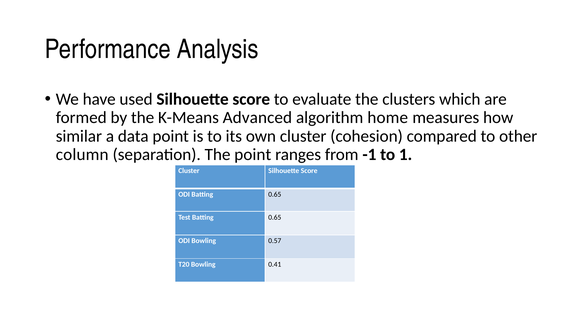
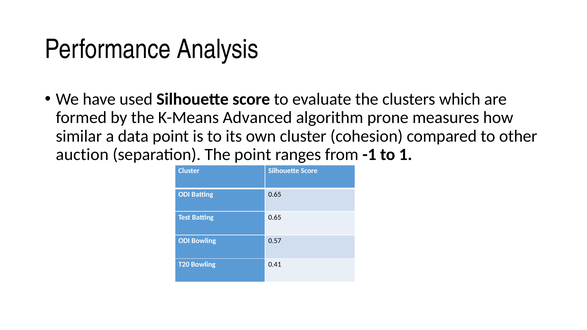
home: home -> prone (388, 118)
column: column -> auction (82, 155)
